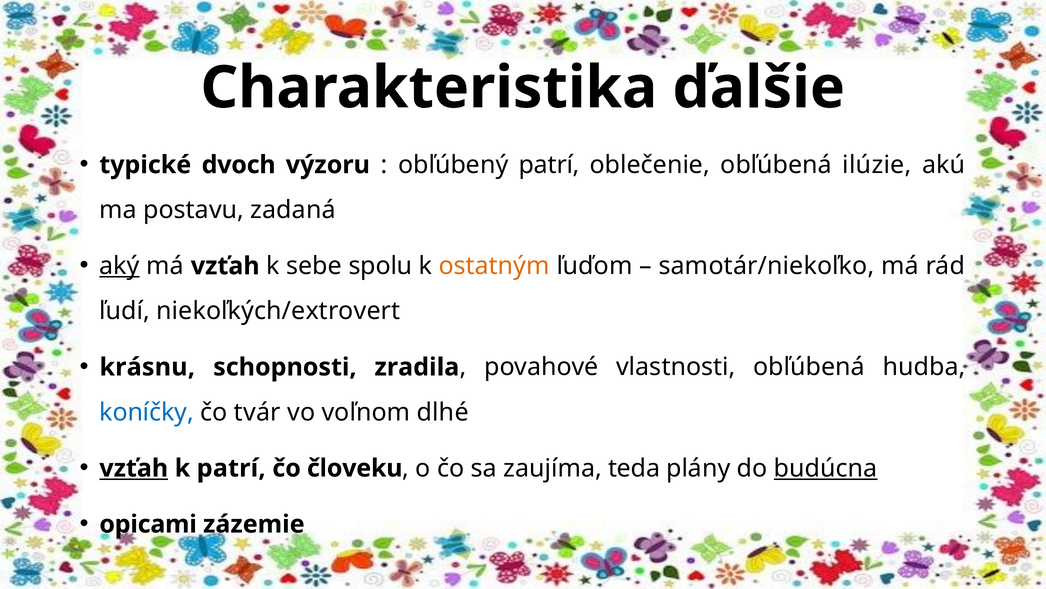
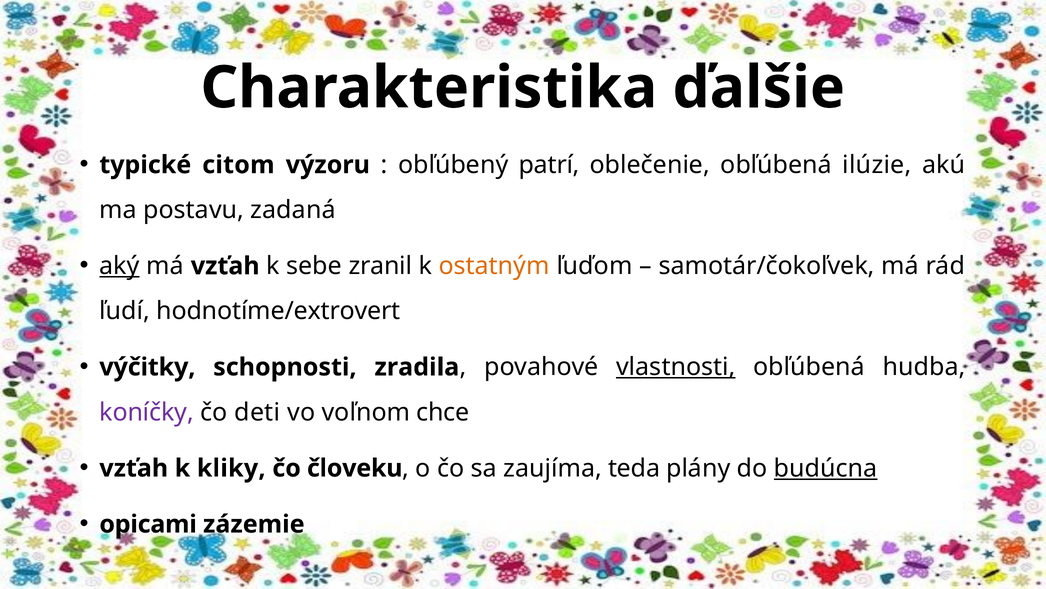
dvoch: dvoch -> citom (238, 165)
spolu: spolu -> zranil (380, 266)
samotár/niekoľko: samotár/niekoľko -> samotár/čokoľvek (767, 266)
niekoľkých/extrovert: niekoľkých/extrovert -> hodnotíme/extrovert (278, 311)
krásnu: krásnu -> výčitky (147, 367)
vlastnosti underline: none -> present (676, 367)
koníčky colour: blue -> purple (147, 412)
tvár: tvár -> deti (257, 412)
dlhé: dlhé -> chce (443, 412)
vzťah underline: present -> none (134, 468)
k patrí: patrí -> kliky (231, 468)
